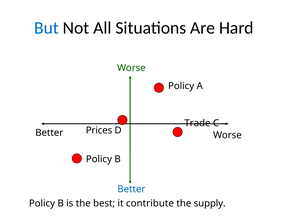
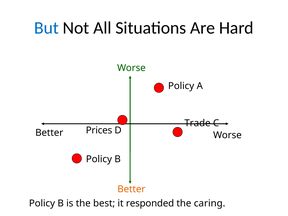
Better colour: blue -> orange (131, 189)
contribute: contribute -> responded (150, 203)
supply: supply -> caring (210, 203)
